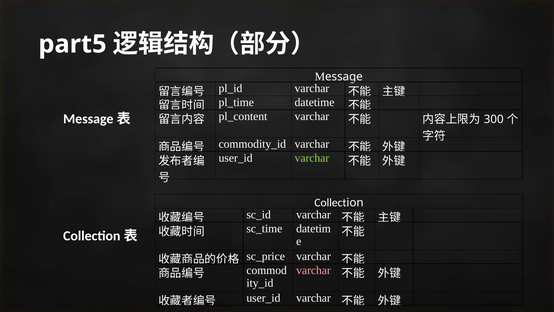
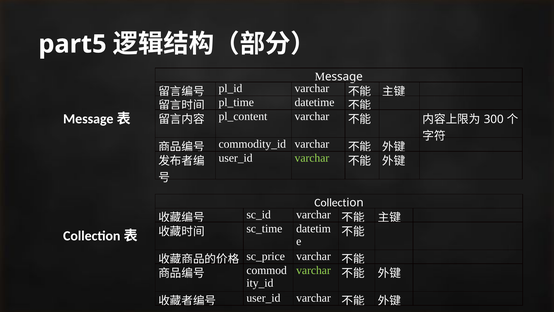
varchar colour: pink -> light green (313, 270)
